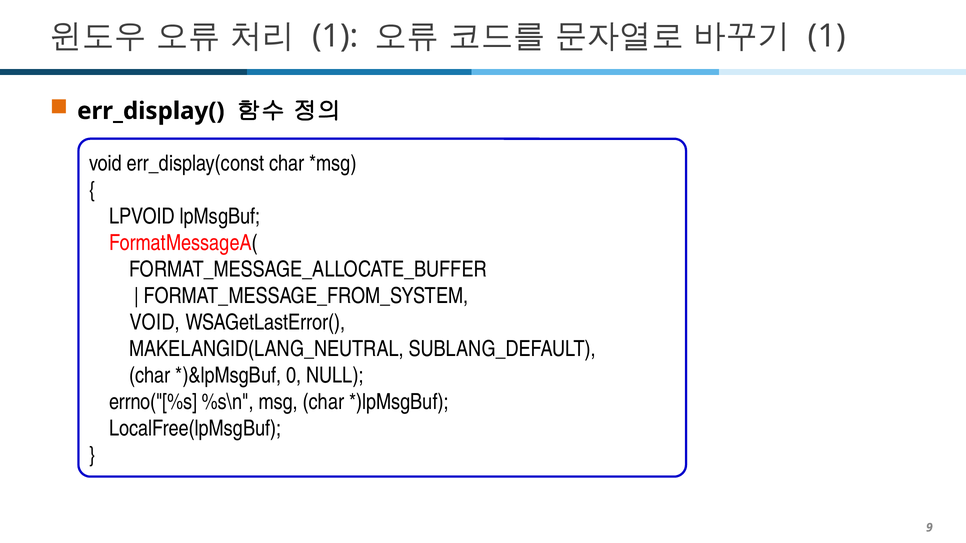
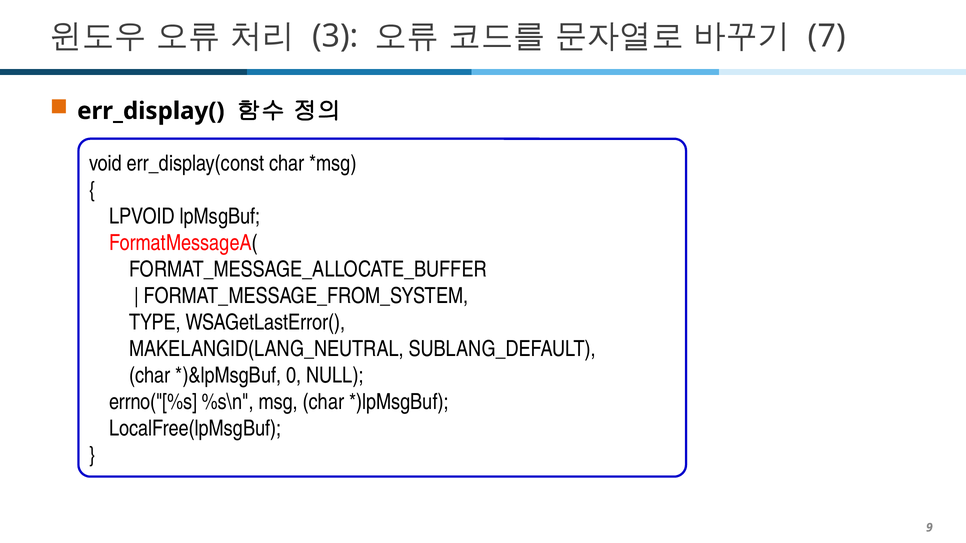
1: 1 -> 3 (335, 36)
1: 1 -> 7 (827, 36)
VOID: VOID -> TYPE (155, 323)
